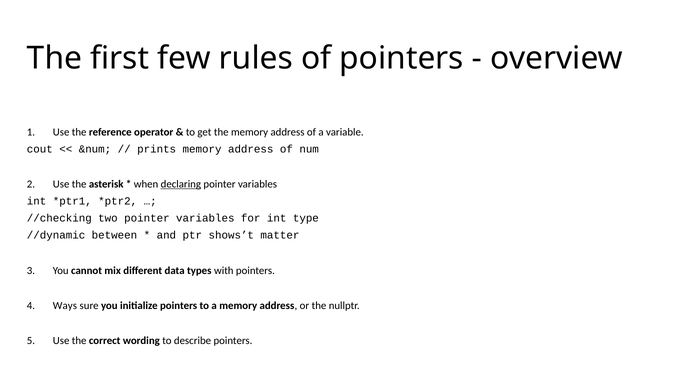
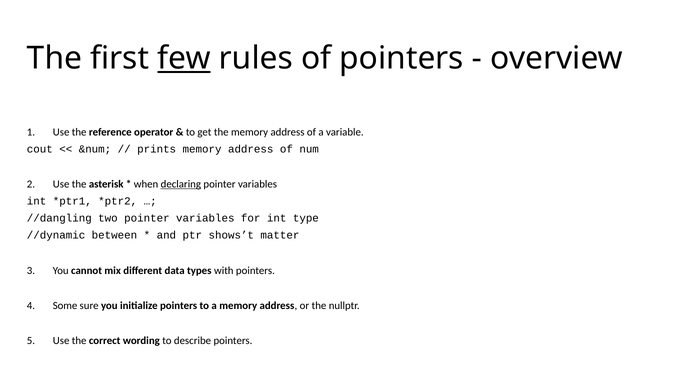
few underline: none -> present (184, 58)
//checking: //checking -> //dangling (59, 218)
Ways: Ways -> Some (65, 305)
